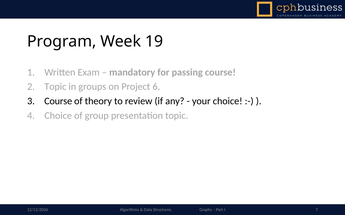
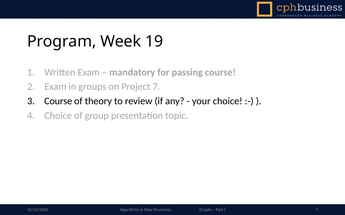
Topic: Topic -> Exam (55, 87)
Project 6: 6 -> 7 (156, 87)
